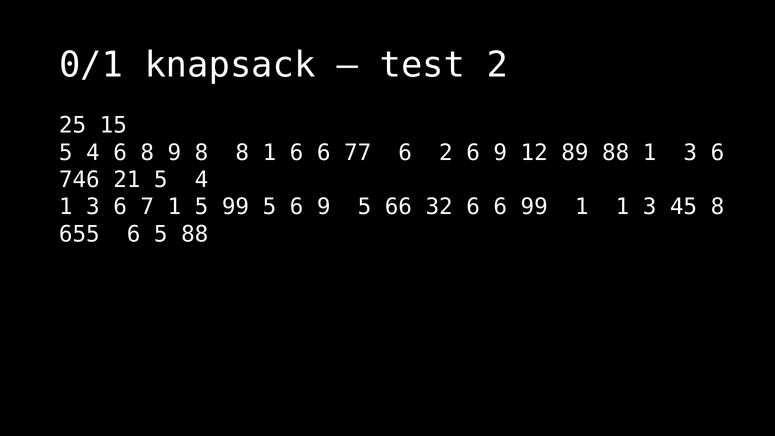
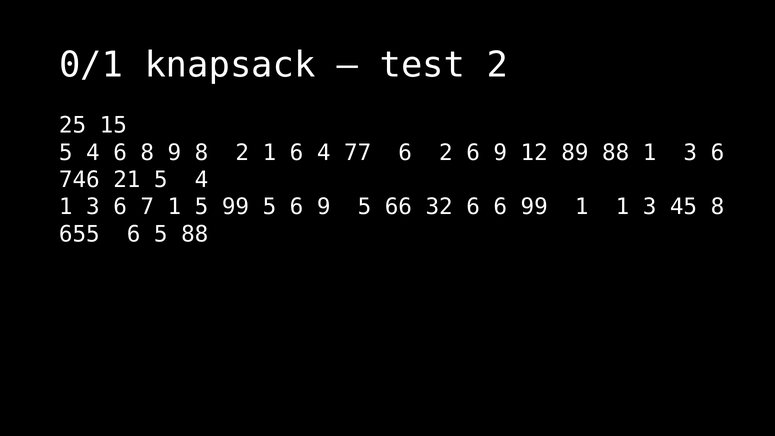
8 8: 8 -> 2 (242, 153)
1 6 6: 6 -> 4 (324, 153)
